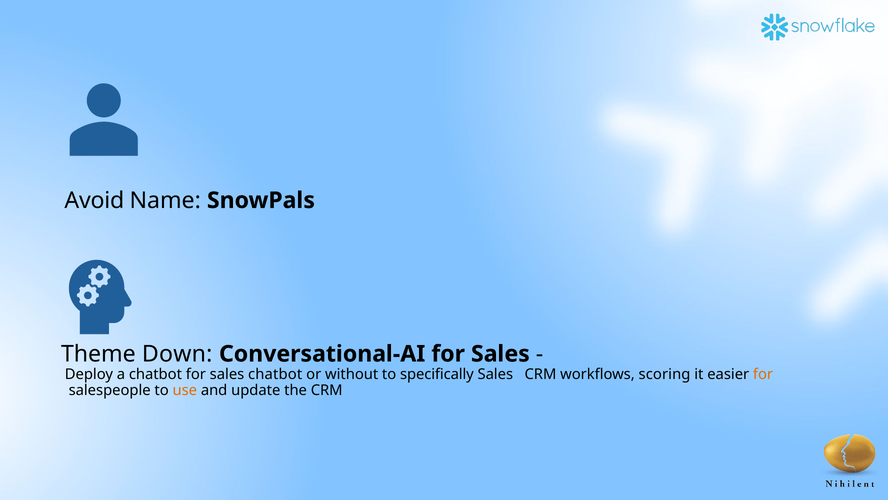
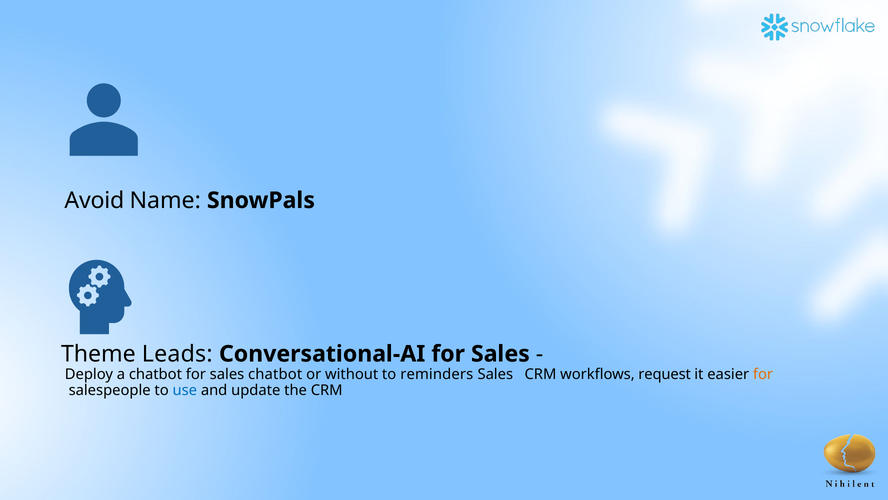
Down: Down -> Leads (177, 354)
specifically: specifically -> reminders (437, 374)
scoring: scoring -> request (665, 374)
use colour: orange -> blue (185, 390)
